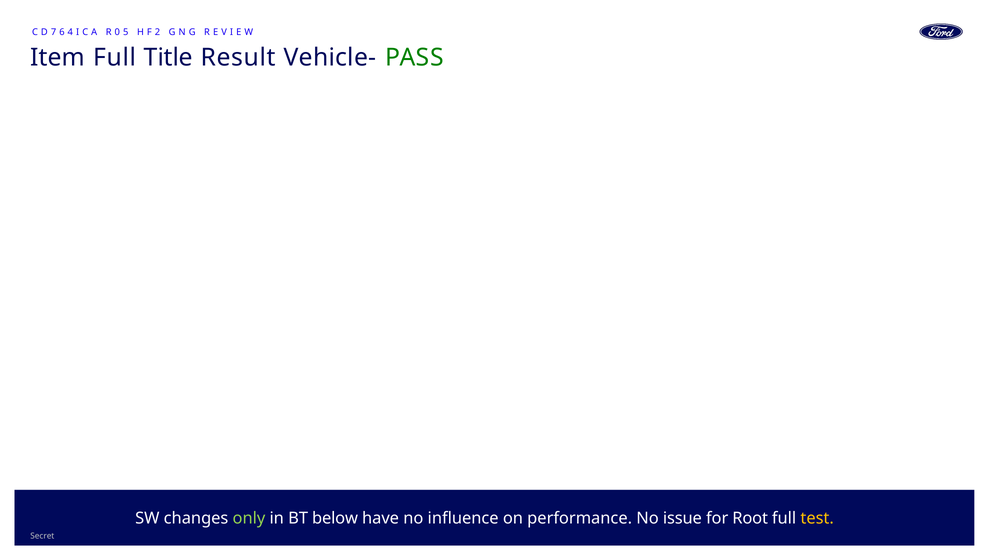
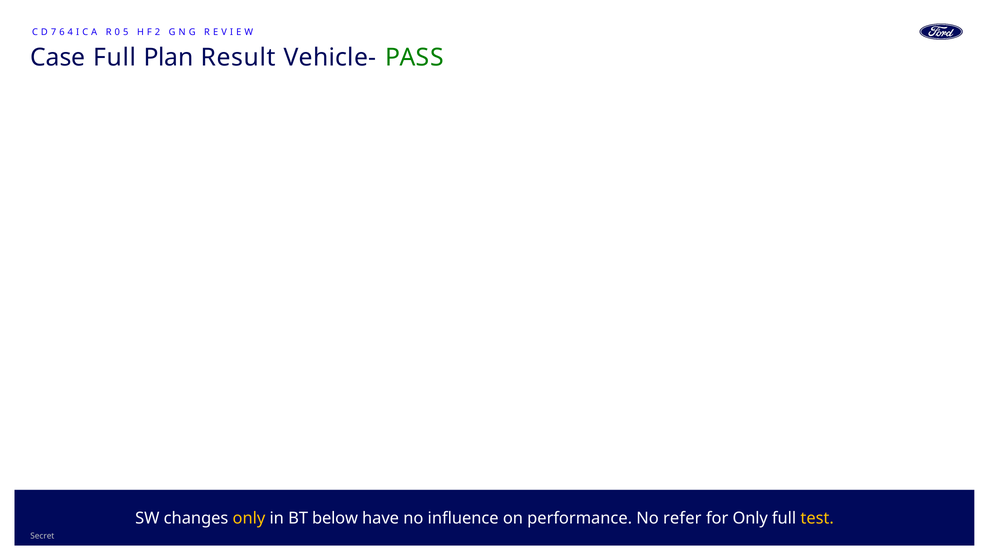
Item: Item -> Case (58, 58)
Title: Title -> Plan (168, 58)
only colour: light green -> yellow (249, 518)
issue: issue -> refer (682, 518)
for Root: Root -> Only (750, 518)
